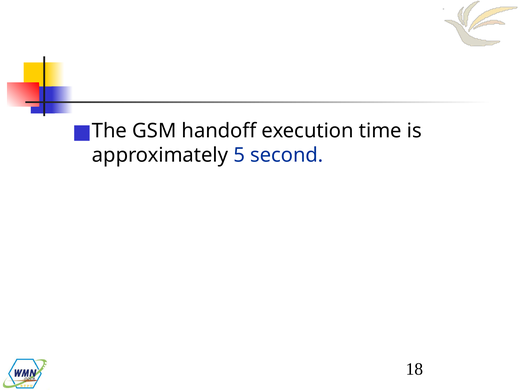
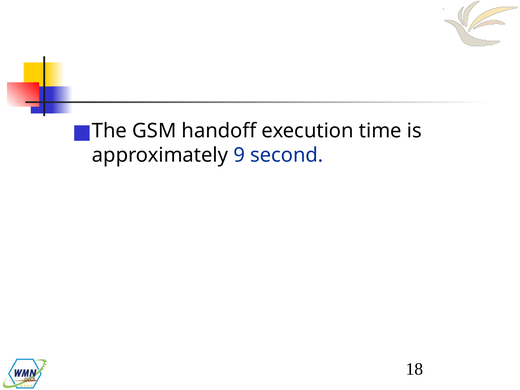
5: 5 -> 9 (239, 155)
